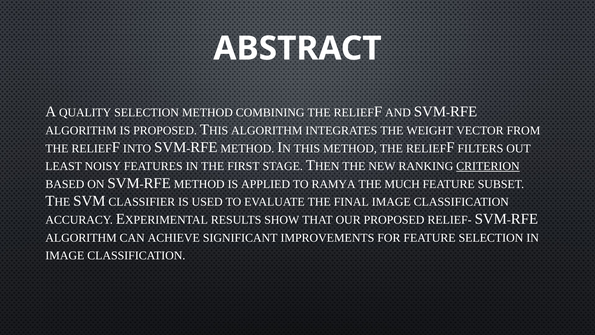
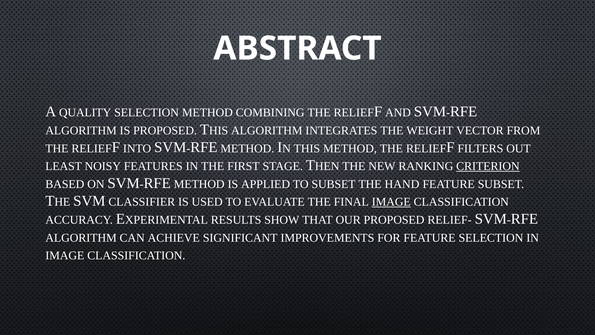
TO RAMYA: RAMYA -> SUBSET (334, 184)
MUCH: MUCH -> HAND (402, 184)
IMAGE underline: none -> present (391, 202)
